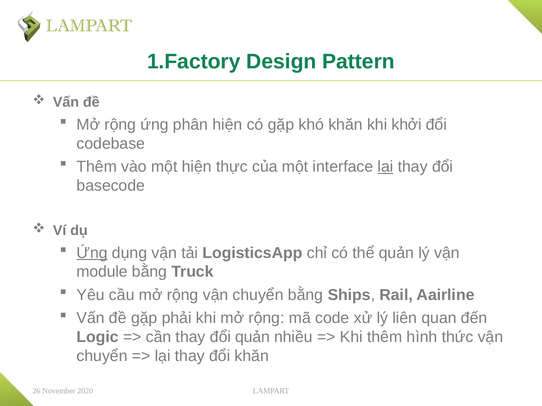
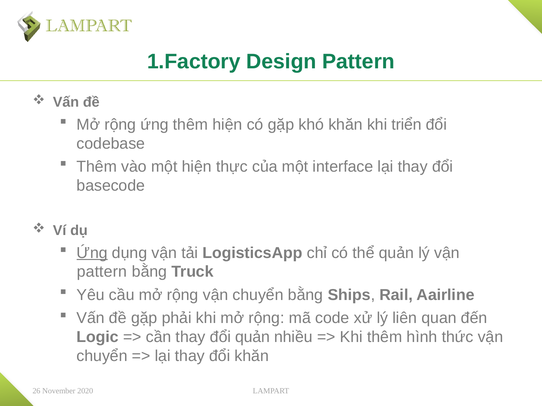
ứng phân: phân -> thêm (191, 125)
khởi: khởi -> triển (407, 125)
lại underline: present -> none (386, 167)
module: module -> pattern (102, 272)
